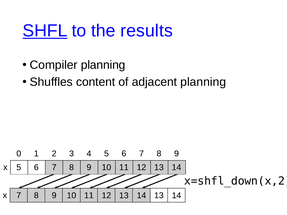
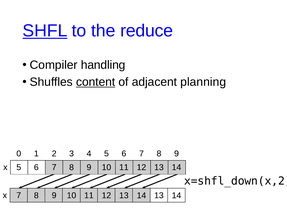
results: results -> reduce (147, 31)
Compiler planning: planning -> handling (103, 65)
content underline: none -> present (96, 82)
